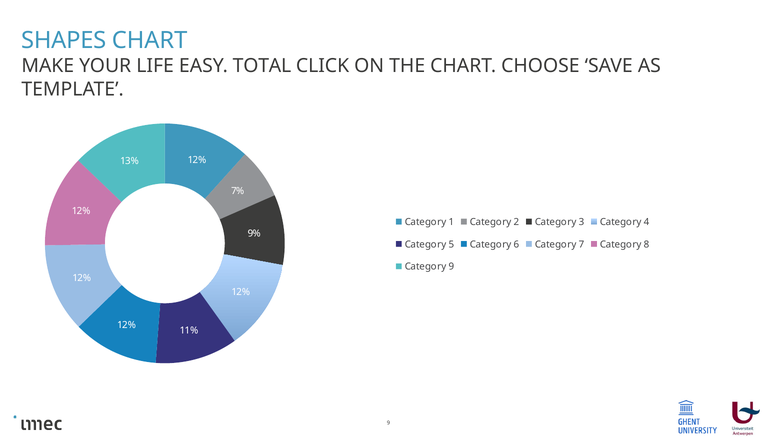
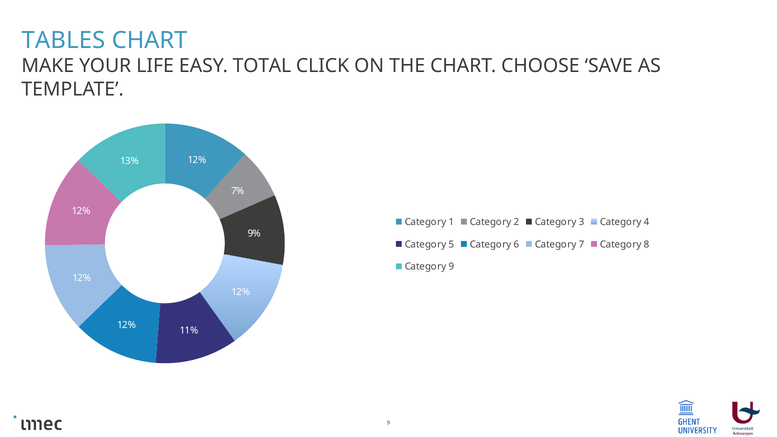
SHAPES: SHAPES -> TABLES (63, 40)
